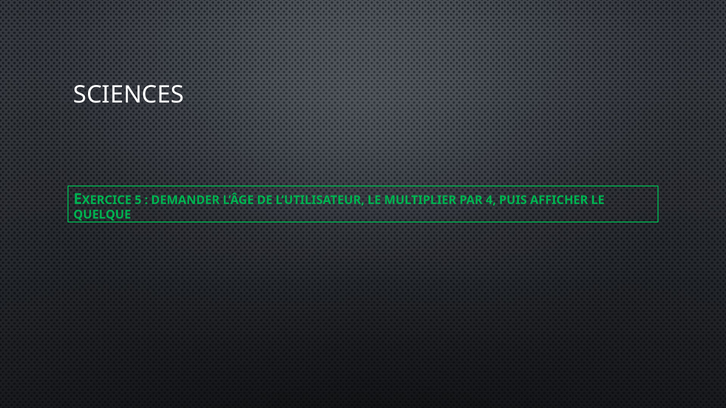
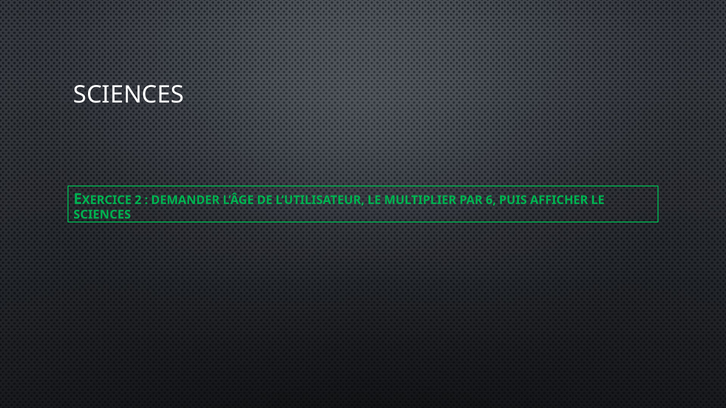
5: 5 -> 2 (138, 200)
4: 4 -> 6 (491, 200)
QUELQUE: QUELQUE -> SCIENCES (102, 215)
